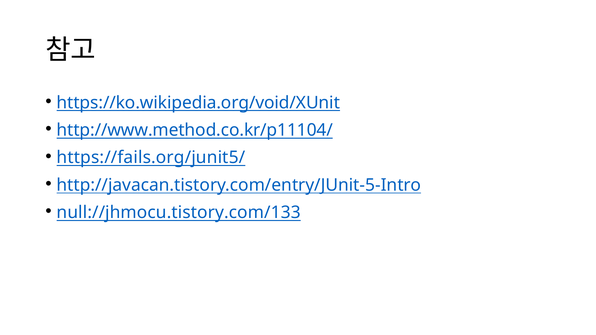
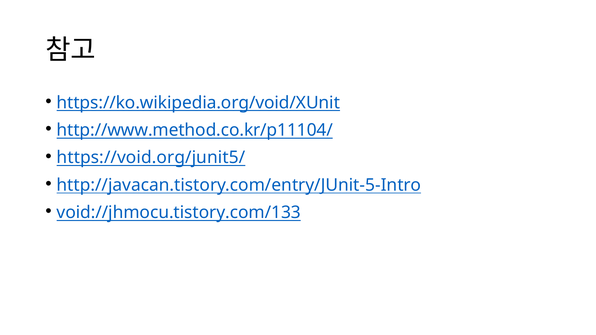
https://fails.org/junit5/: https://fails.org/junit5/ -> https://void.org/junit5/ (151, 158)
null://jhmocu.tistory.com/133: null://jhmocu.tistory.com/133 -> void://jhmocu.tistory.com/133 (179, 213)
